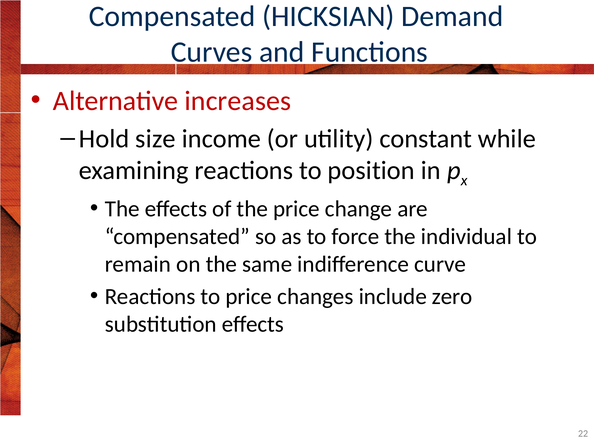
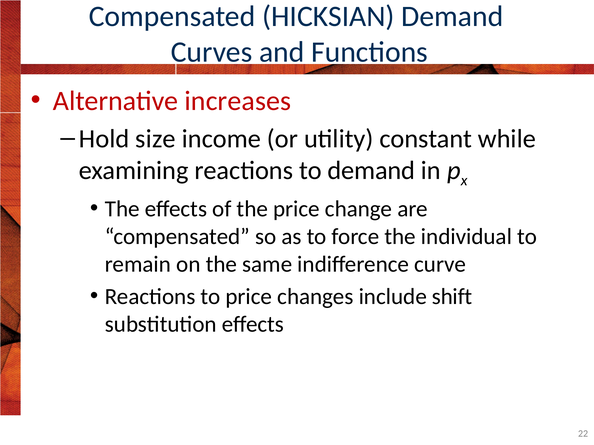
to position: position -> demand (371, 170)
zero: zero -> shift (452, 297)
